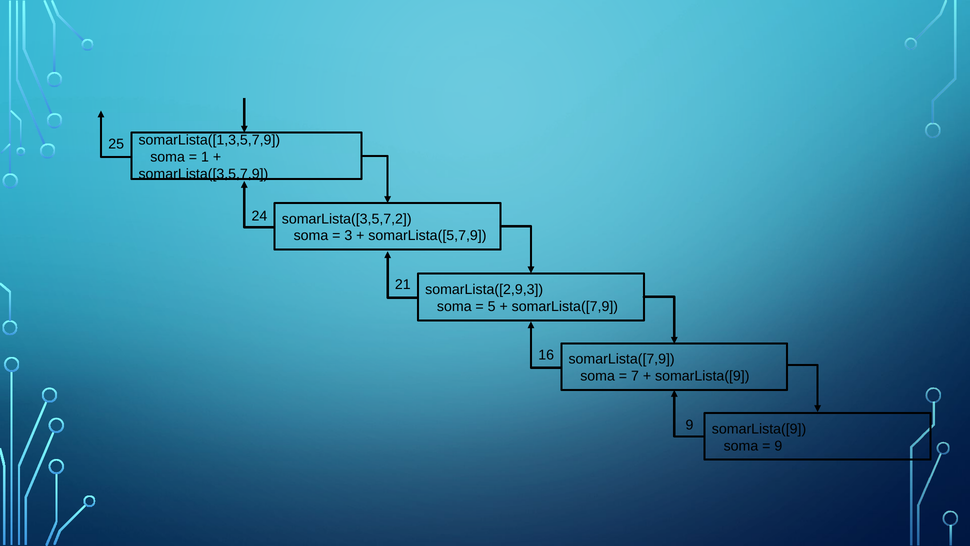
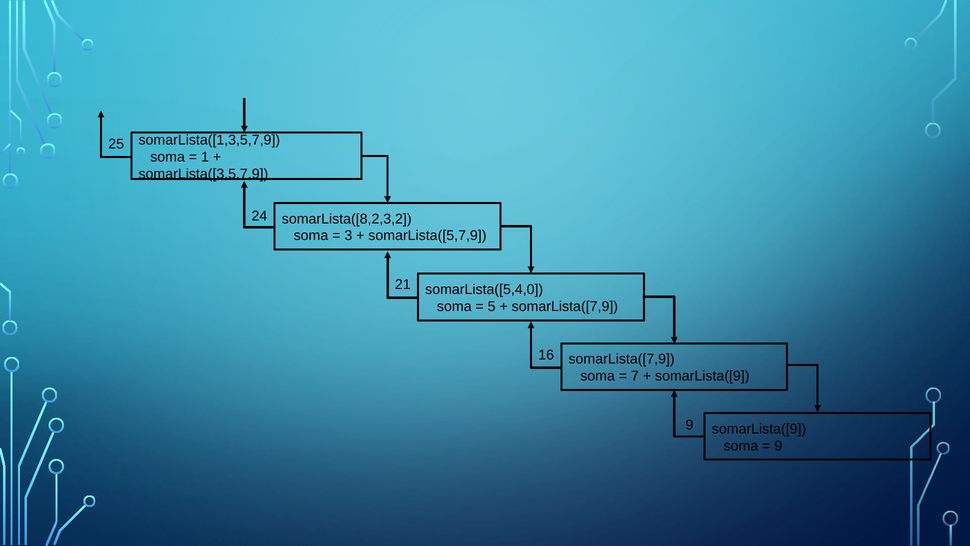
somarLista([3,5,7,2: somarLista([3,5,7,2 -> somarLista([8,2,3,2 (347, 219)
somarLista([2,9,3: somarLista([2,9,3 -> somarLista([5,4,0 (484, 289)
